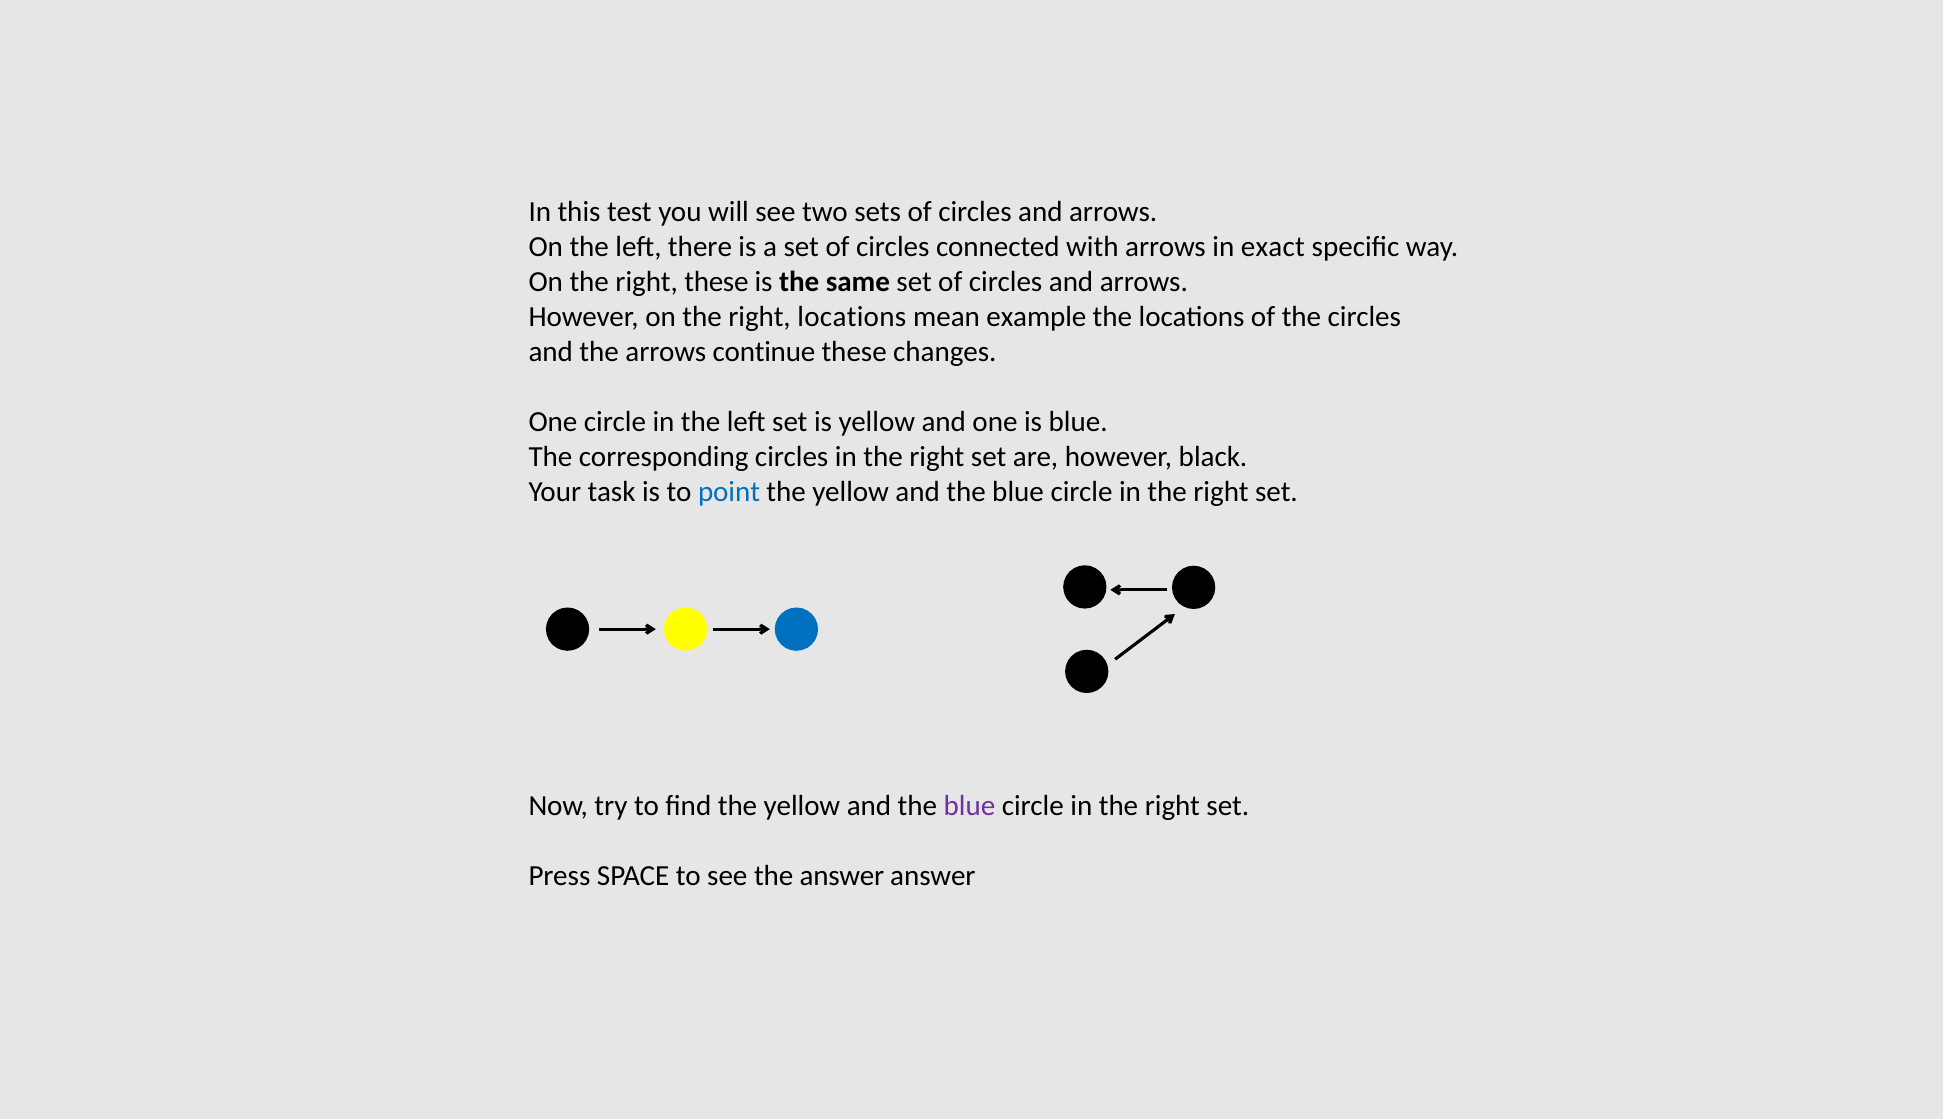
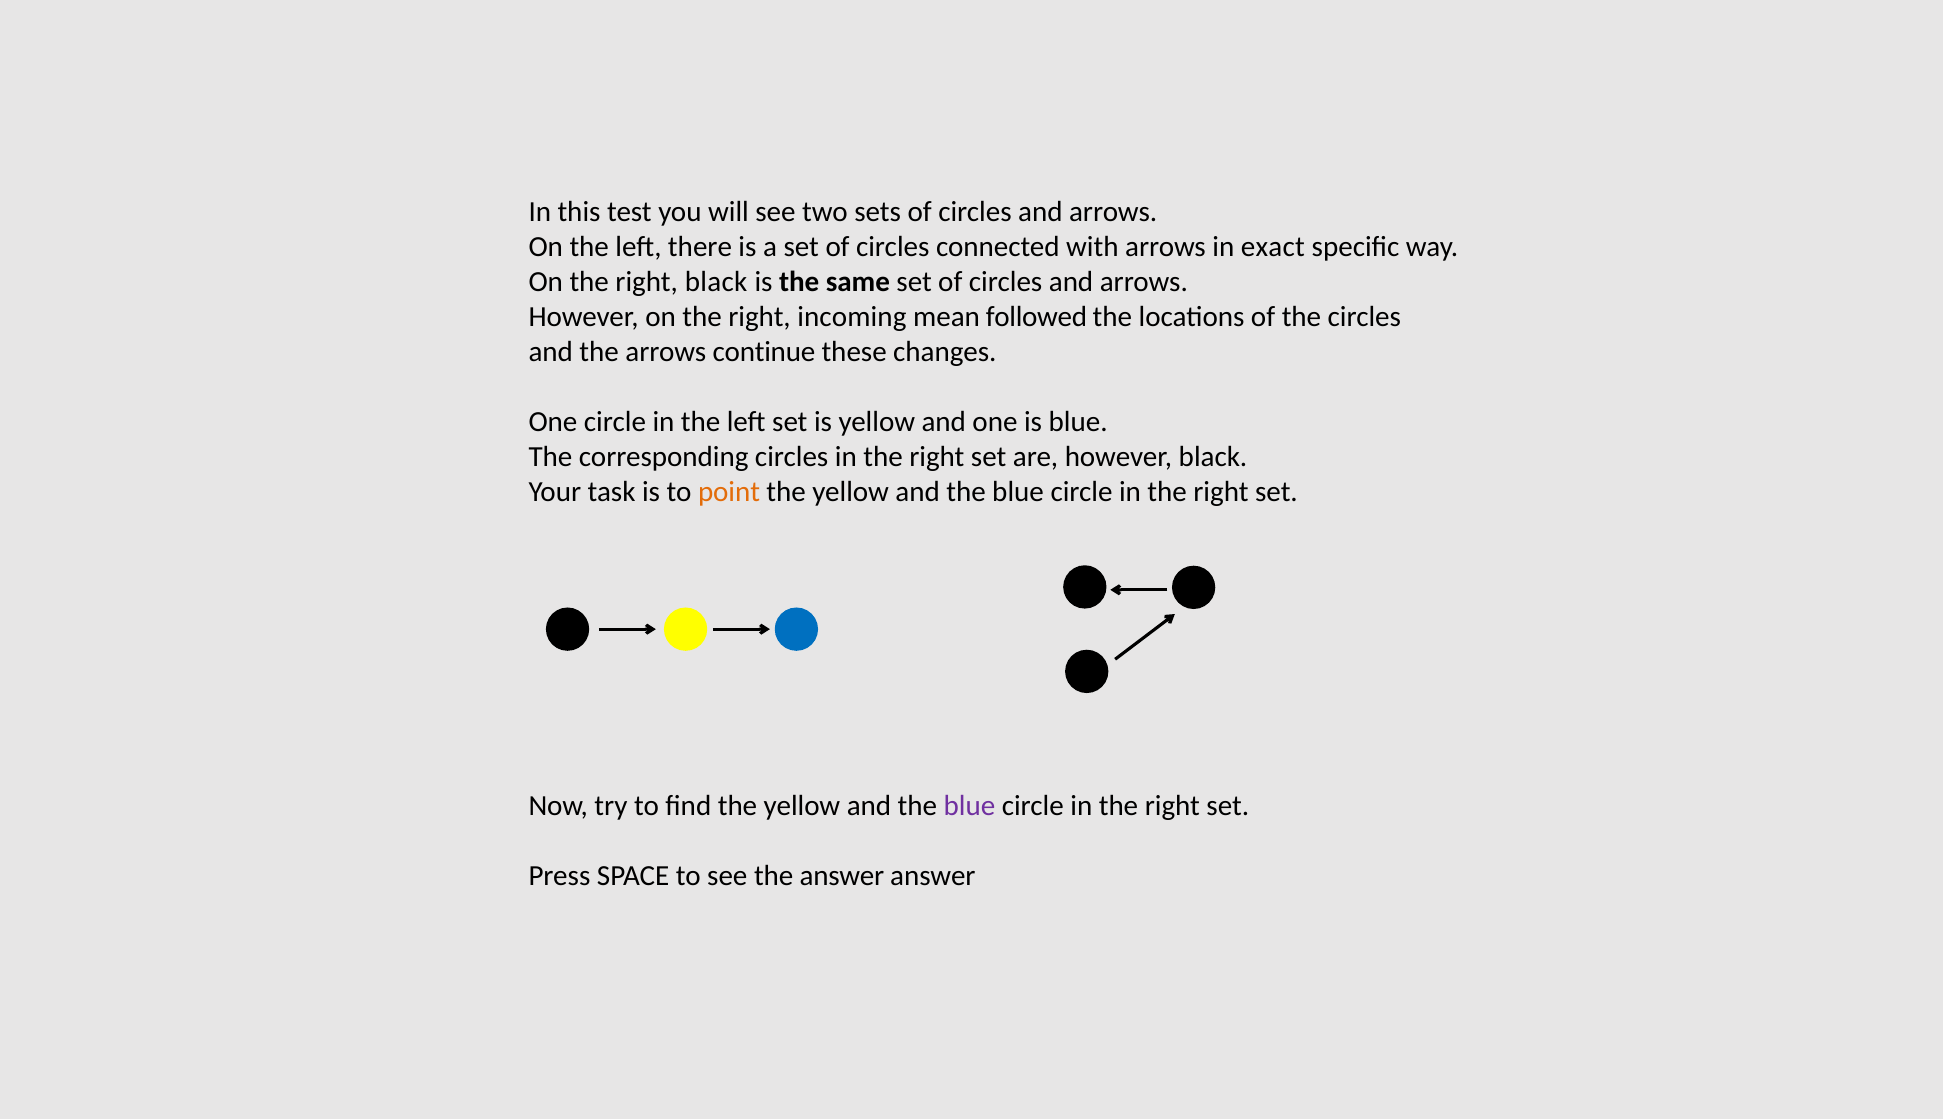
right these: these -> black (716, 282)
right locations: locations -> incoming (852, 317)
example: example -> followed (1036, 317)
point colour: blue -> orange (729, 491)
